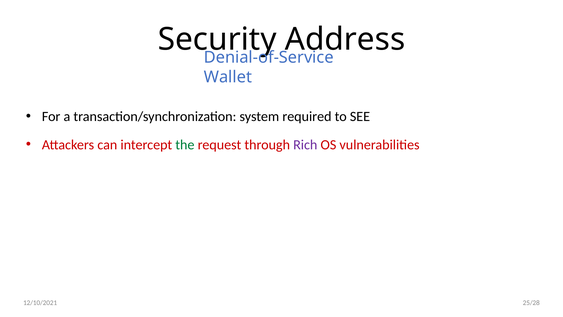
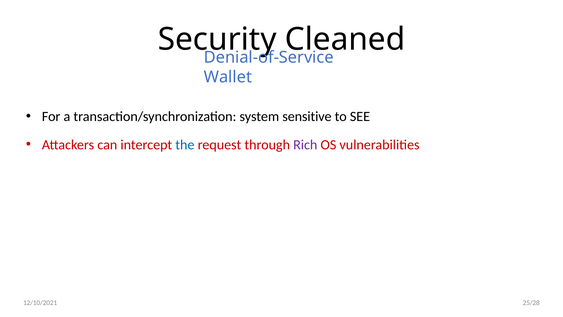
Address: Address -> Cleaned (345, 39)
required: required -> sensitive (307, 117)
the colour: green -> blue (185, 145)
